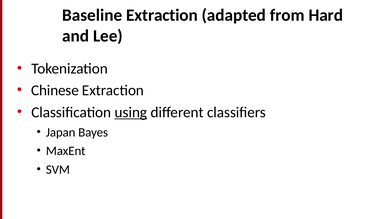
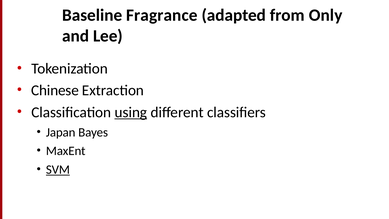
Baseline Extraction: Extraction -> Fragrance (162, 15)
Hard: Hard -> Only (326, 15)
SVM underline: none -> present (58, 169)
